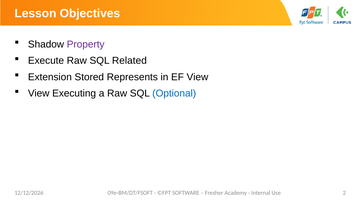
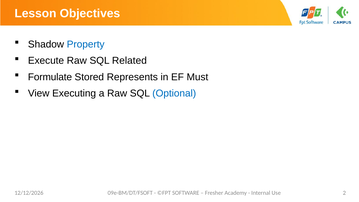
Property colour: purple -> blue (86, 44)
Extension: Extension -> Formulate (50, 77)
EF View: View -> Must (197, 77)
